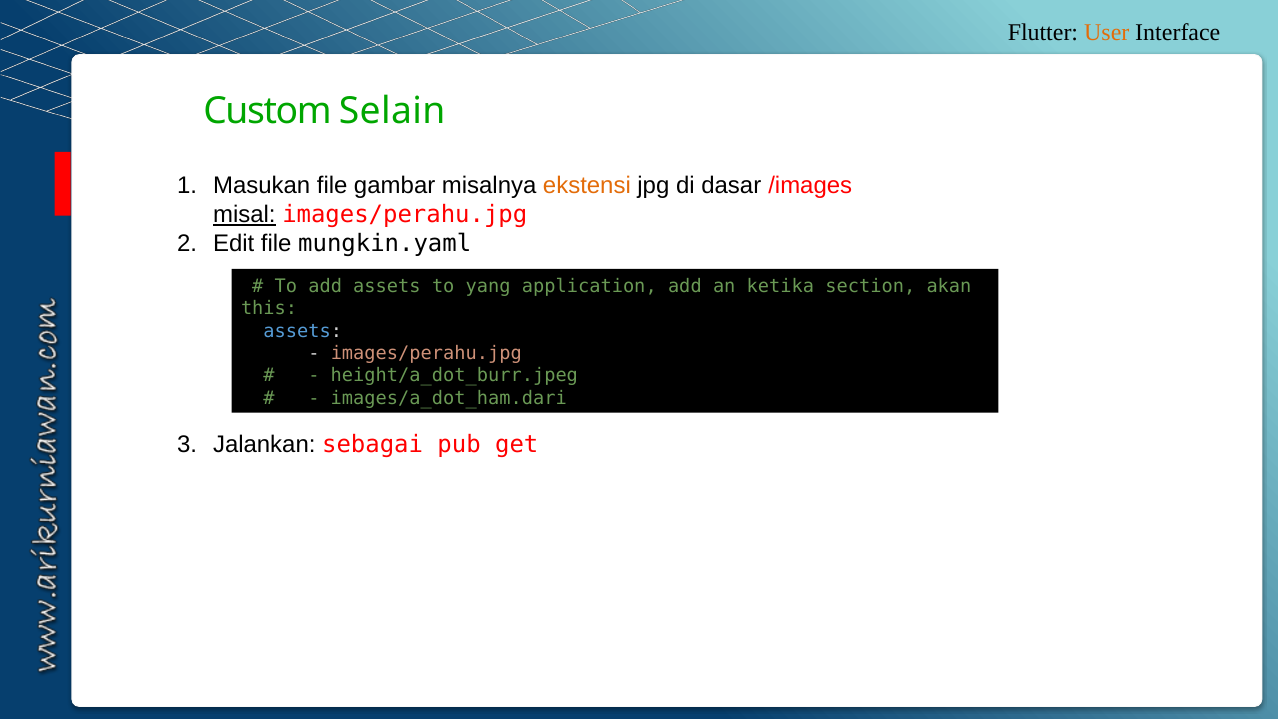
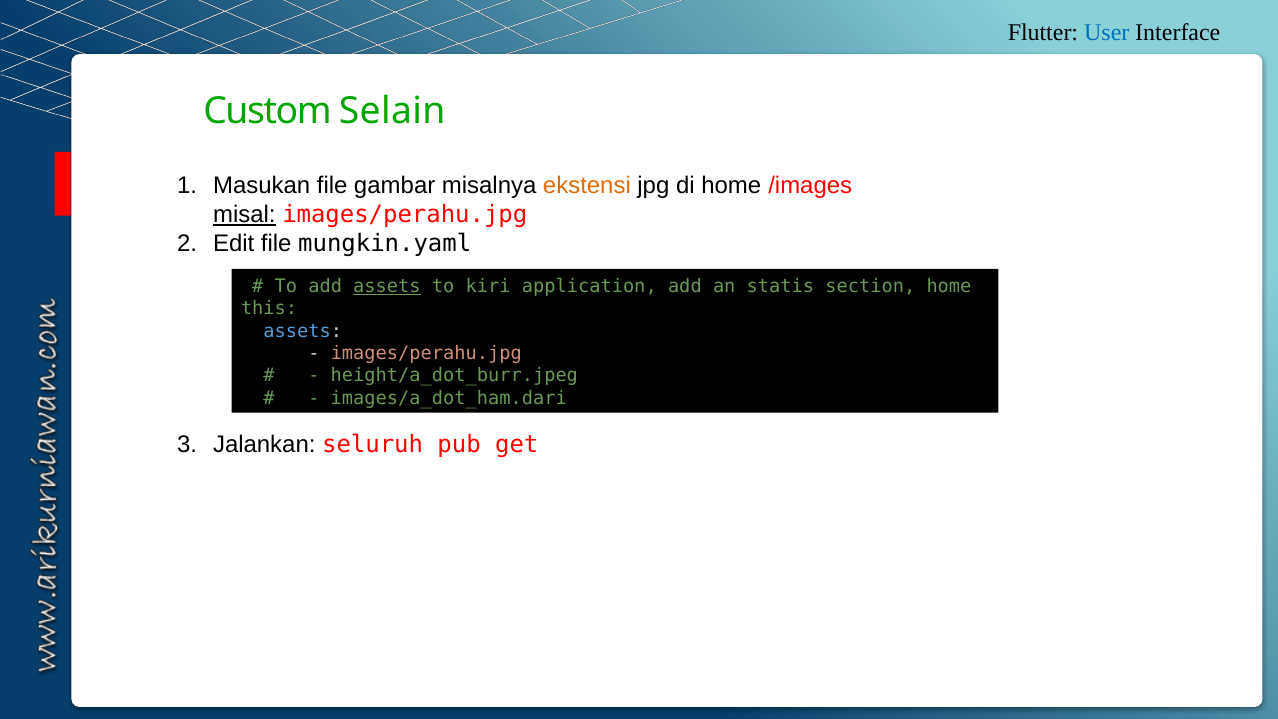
User colour: orange -> blue (1107, 33)
di dasar: dasar -> home (731, 186)
assets underline: none -> present (387, 286)
yang: yang -> kiri (488, 286)
ketika: ketika -> statis (780, 286)
section akan: akan -> home (949, 286)
sebagai: sebagai -> seluruh (373, 445)
